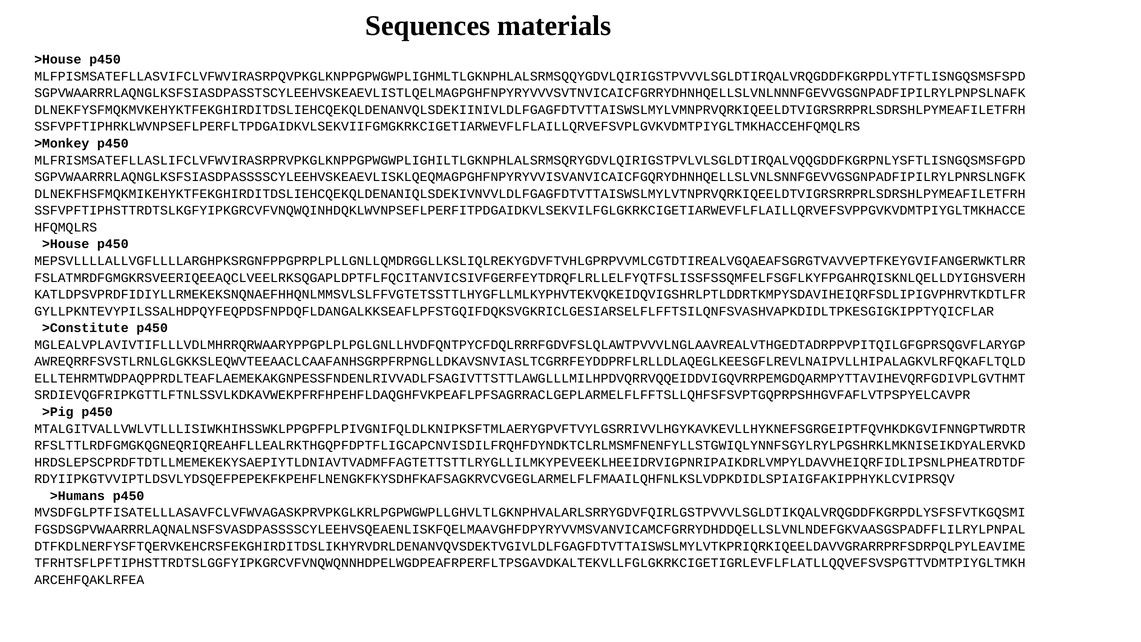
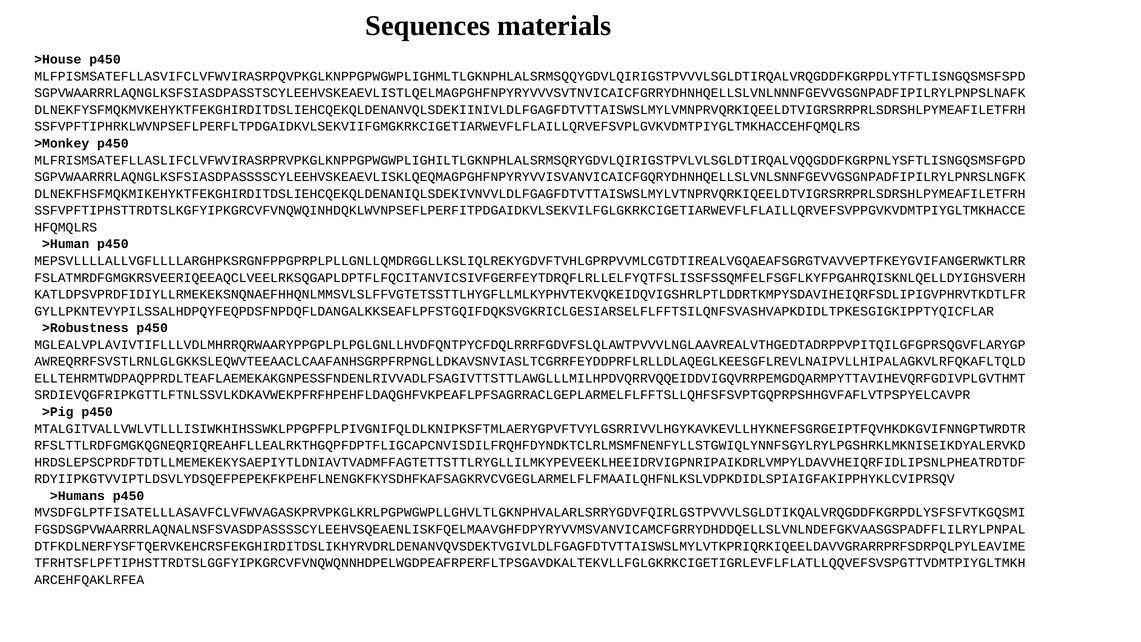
>House: >House -> >Human (66, 244)
>Constitute: >Constitute -> >Robustness (85, 328)
